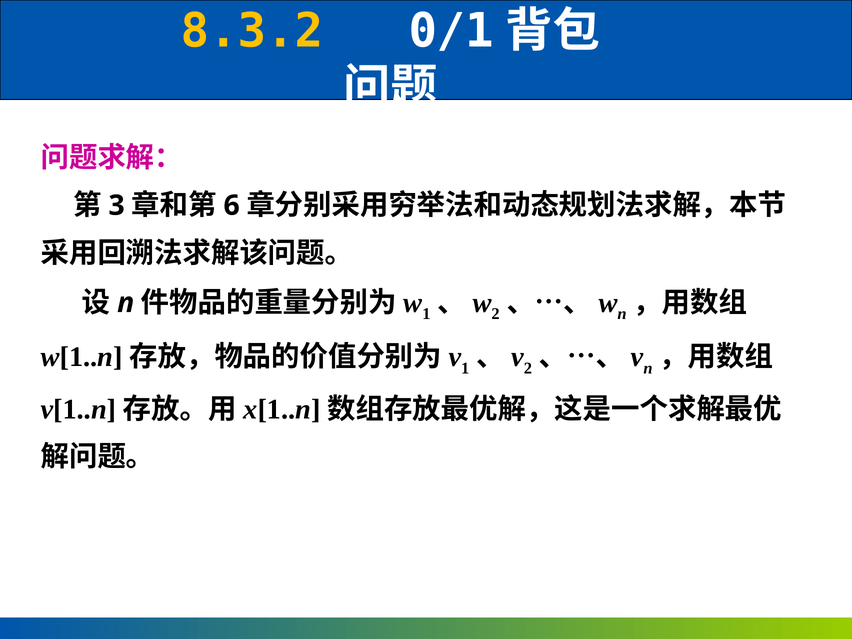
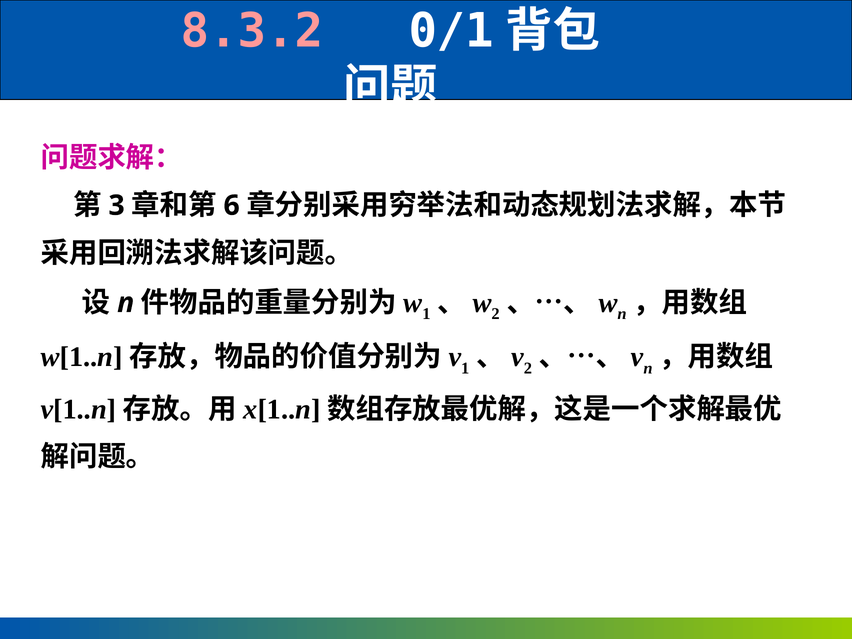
8.3.2 colour: yellow -> pink (252, 31)
